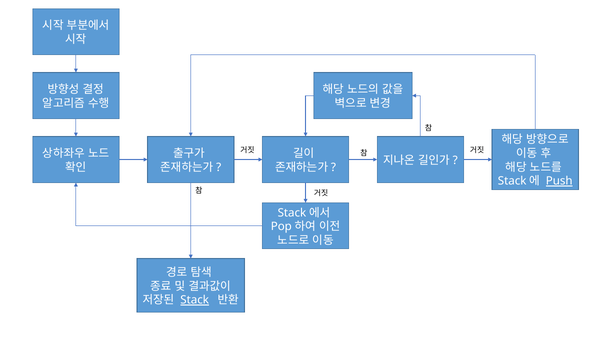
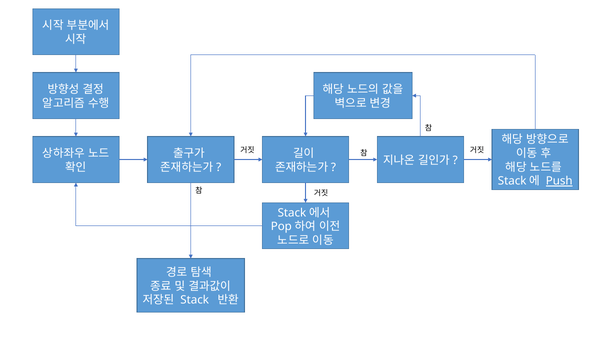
Stack underline: present -> none (195, 300)
